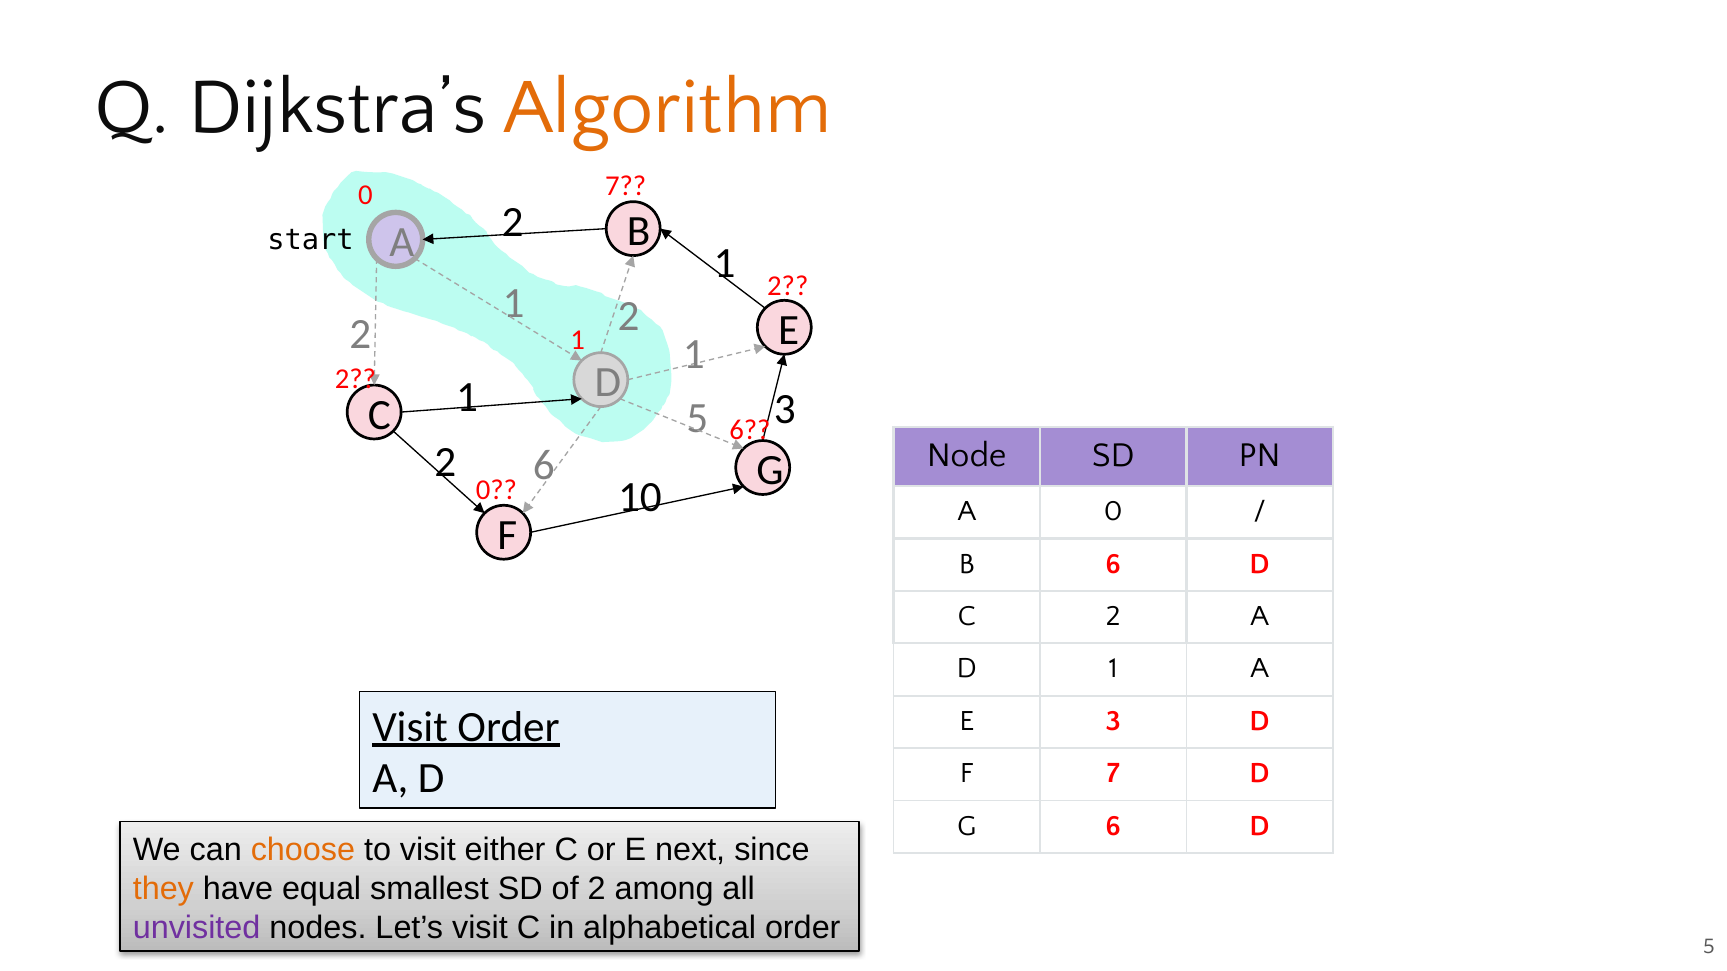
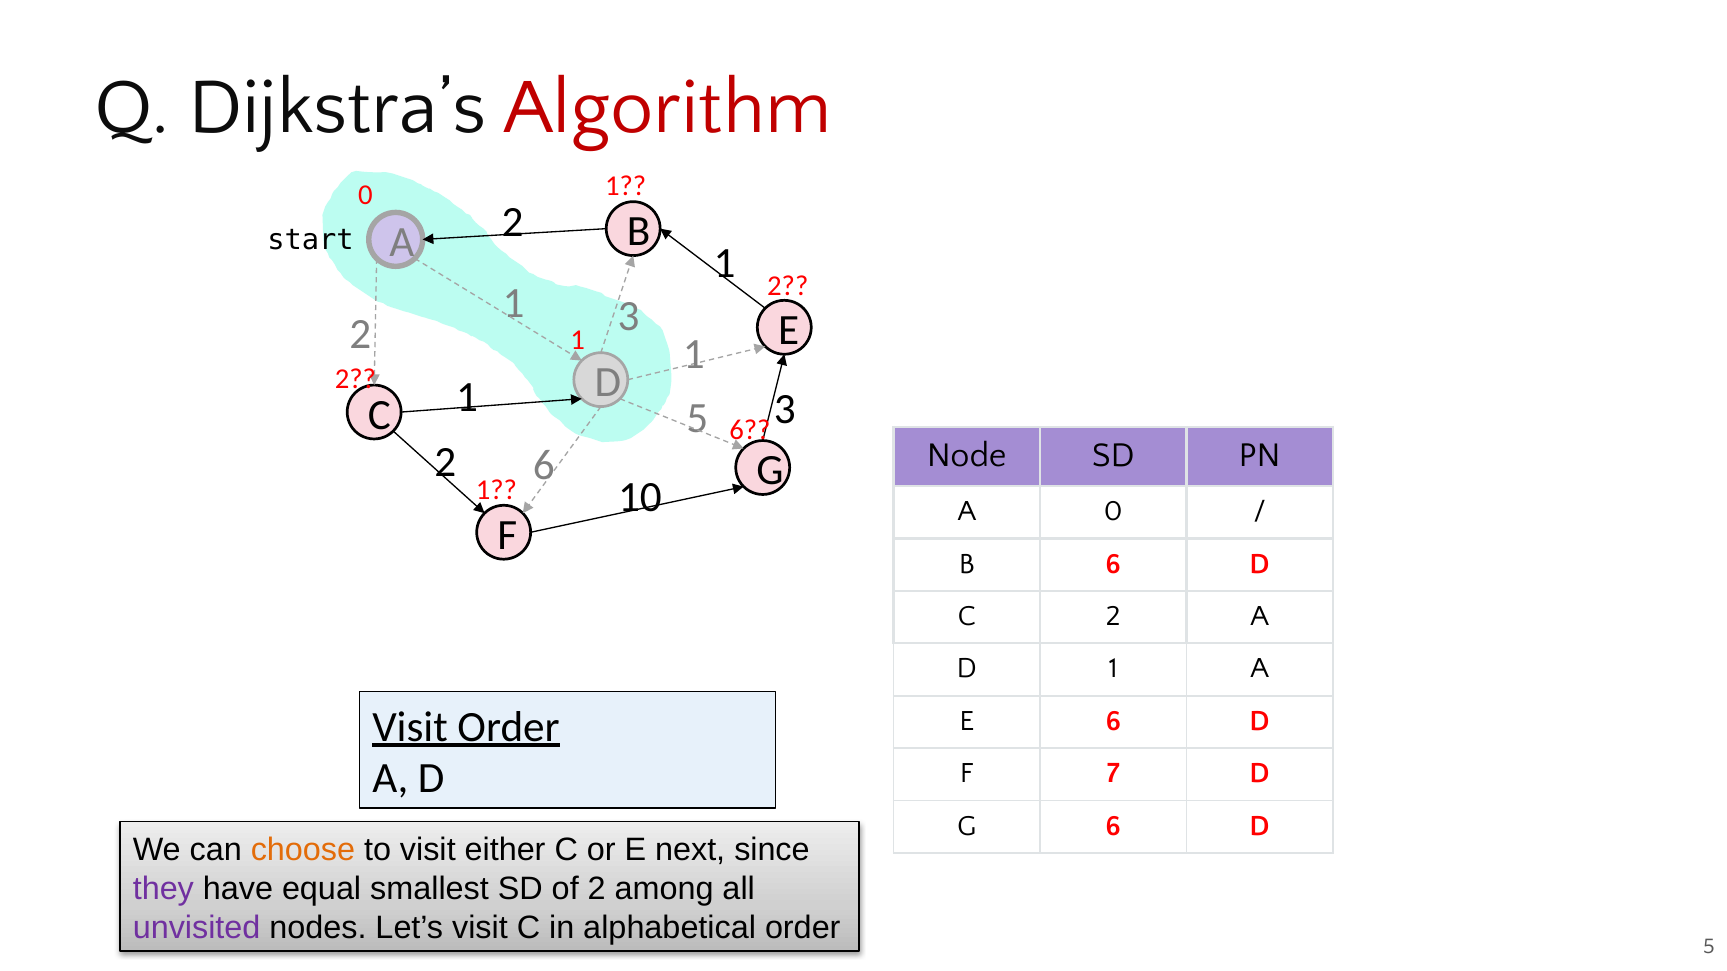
Algorithm colour: orange -> red (667, 107)
0 7: 7 -> 1 (626, 186)
2 2: 2 -> 3 (629, 317)
0: 0 -> 1 (496, 491)
E 3: 3 -> 6 (1113, 721)
they colour: orange -> purple (163, 889)
